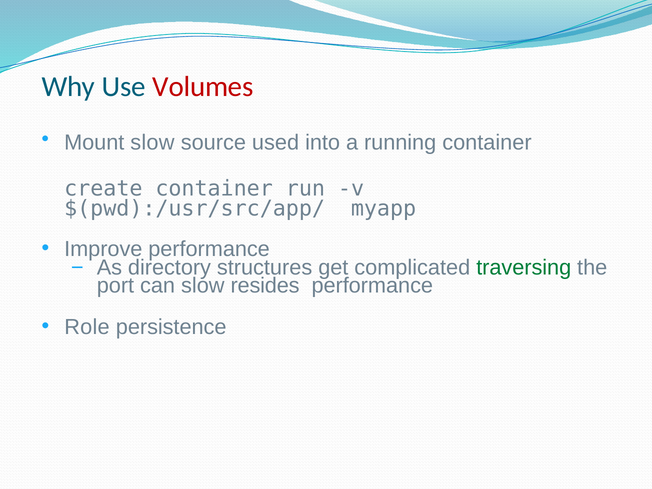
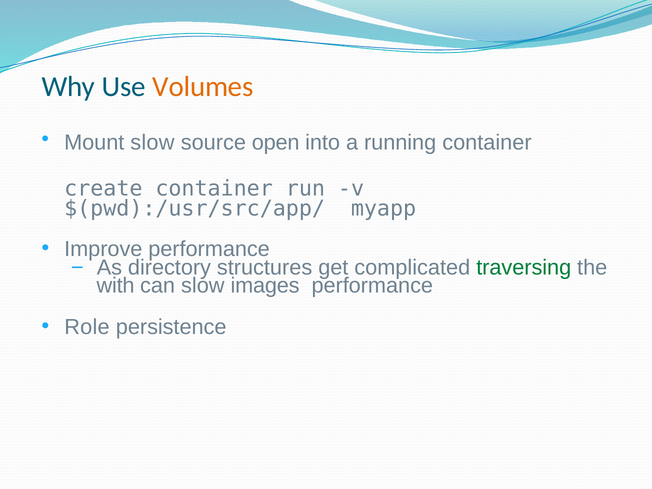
Volumes colour: red -> orange (203, 87)
used: used -> open (276, 143)
port: port -> with (116, 285)
resides: resides -> images (265, 285)
